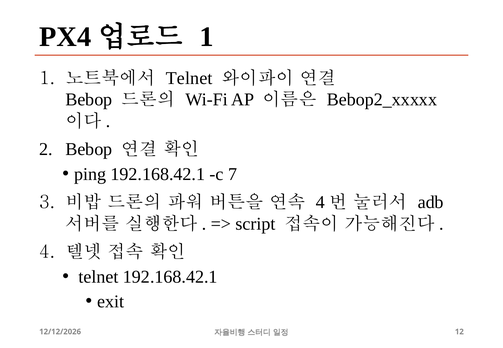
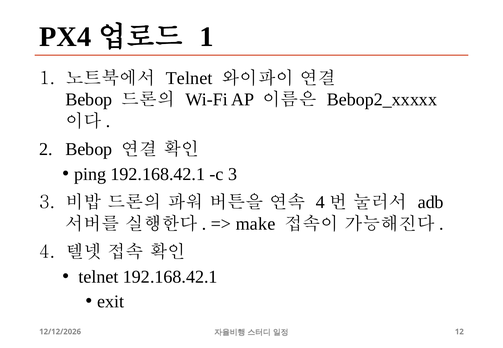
c 7: 7 -> 3 (233, 174)
script: script -> make (256, 224)
